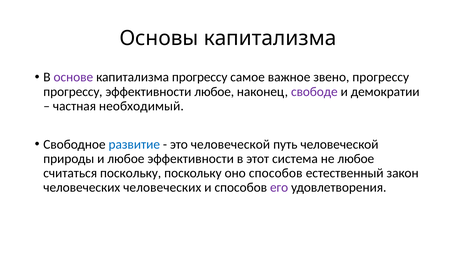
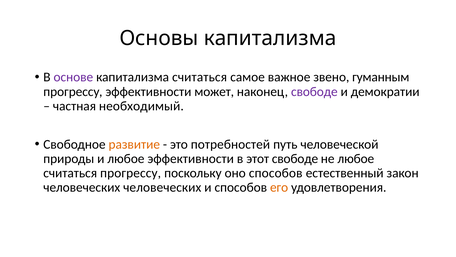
капитализма прогрессу: прогрессу -> считаться (200, 77)
звено прогрессу: прогрессу -> гуманным (381, 77)
эффективности любое: любое -> может (214, 91)
развитие colour: blue -> orange (134, 144)
это человеческой: человеческой -> потребностей (230, 144)
этот система: система -> свободе (295, 158)
считаться поскольку: поскольку -> прогрессу (131, 173)
его colour: purple -> orange (279, 187)
